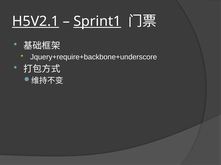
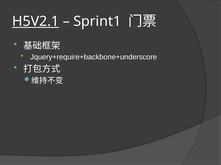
Sprint1 underline: present -> none (97, 21)
